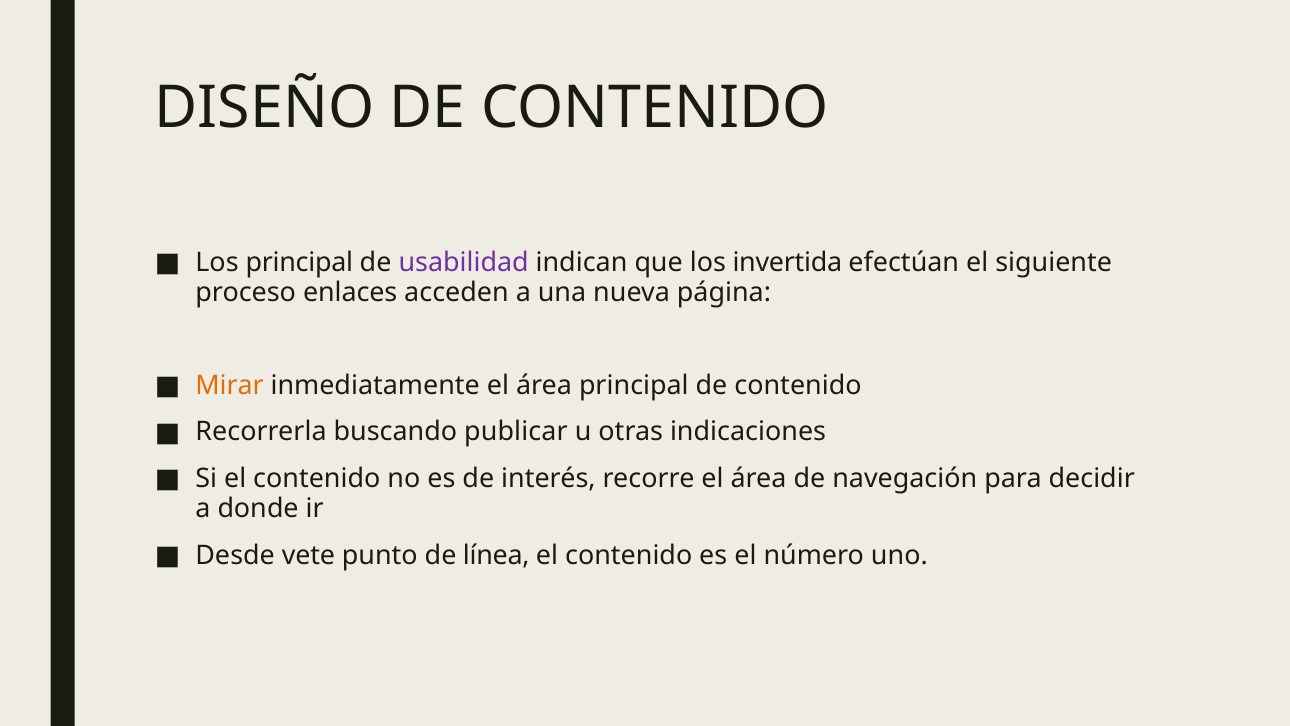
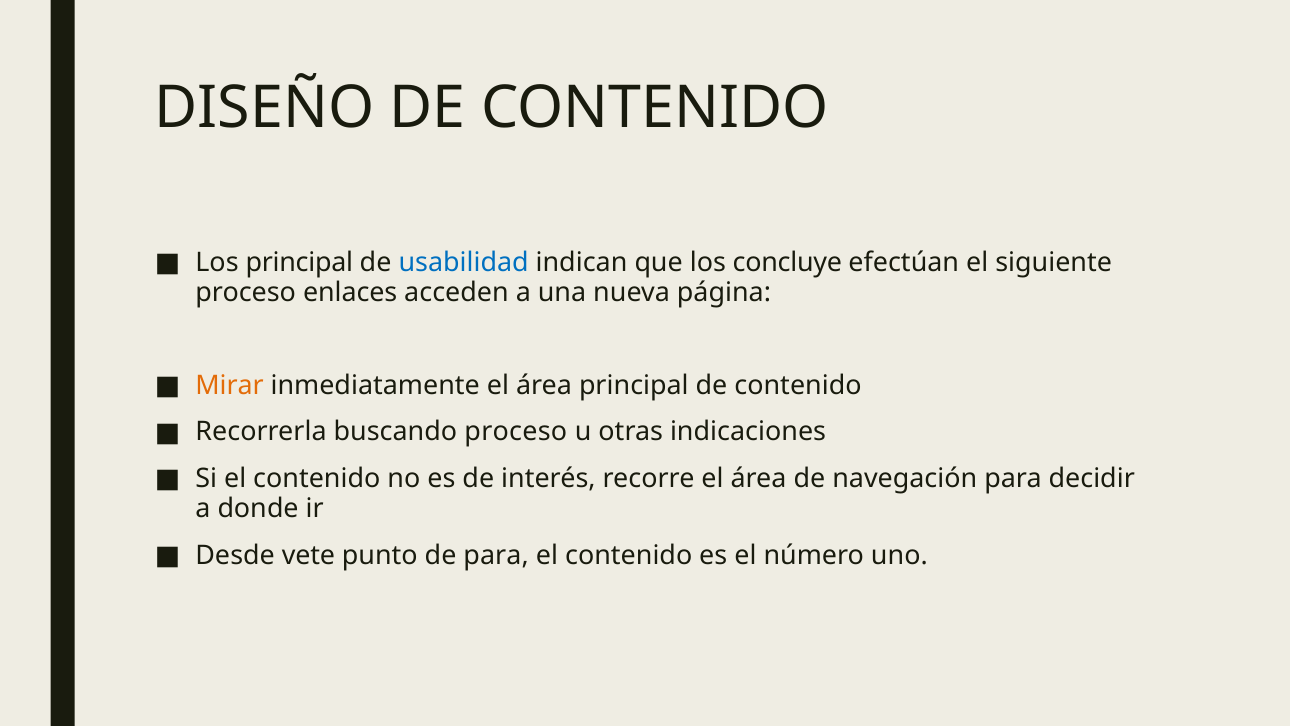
usabilidad colour: purple -> blue (464, 262)
invertida: invertida -> concluye (787, 262)
buscando publicar: publicar -> proceso (516, 432)
de línea: línea -> para (496, 555)
